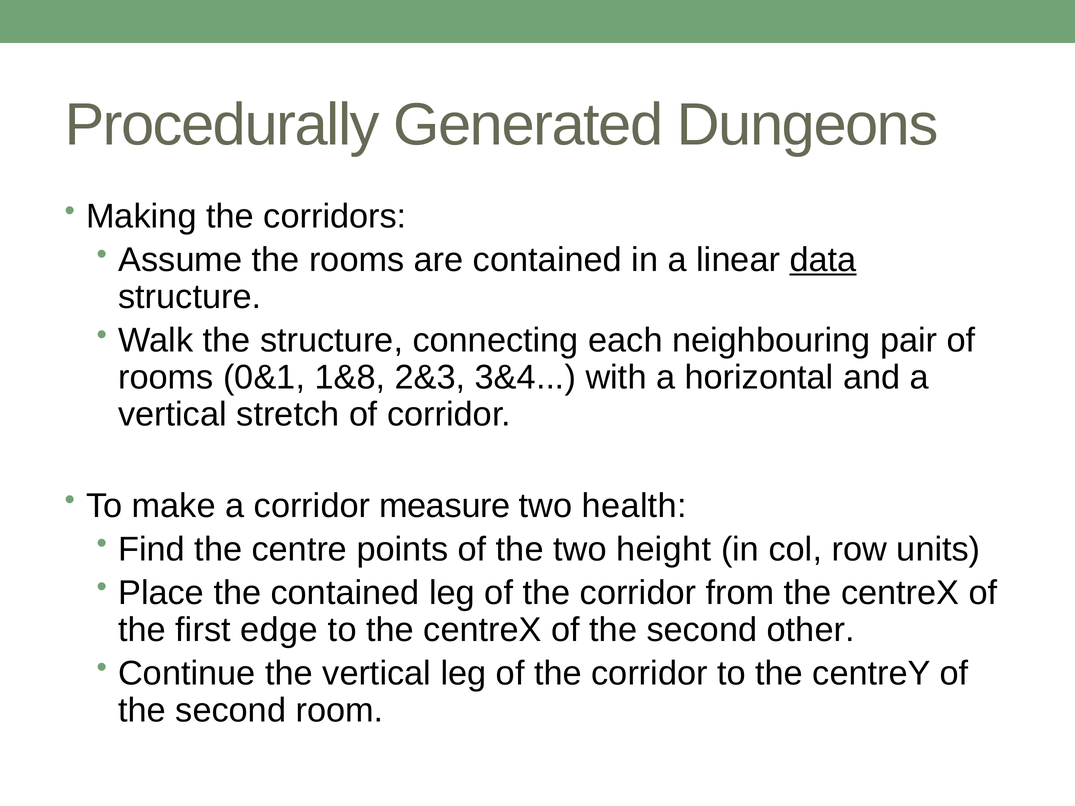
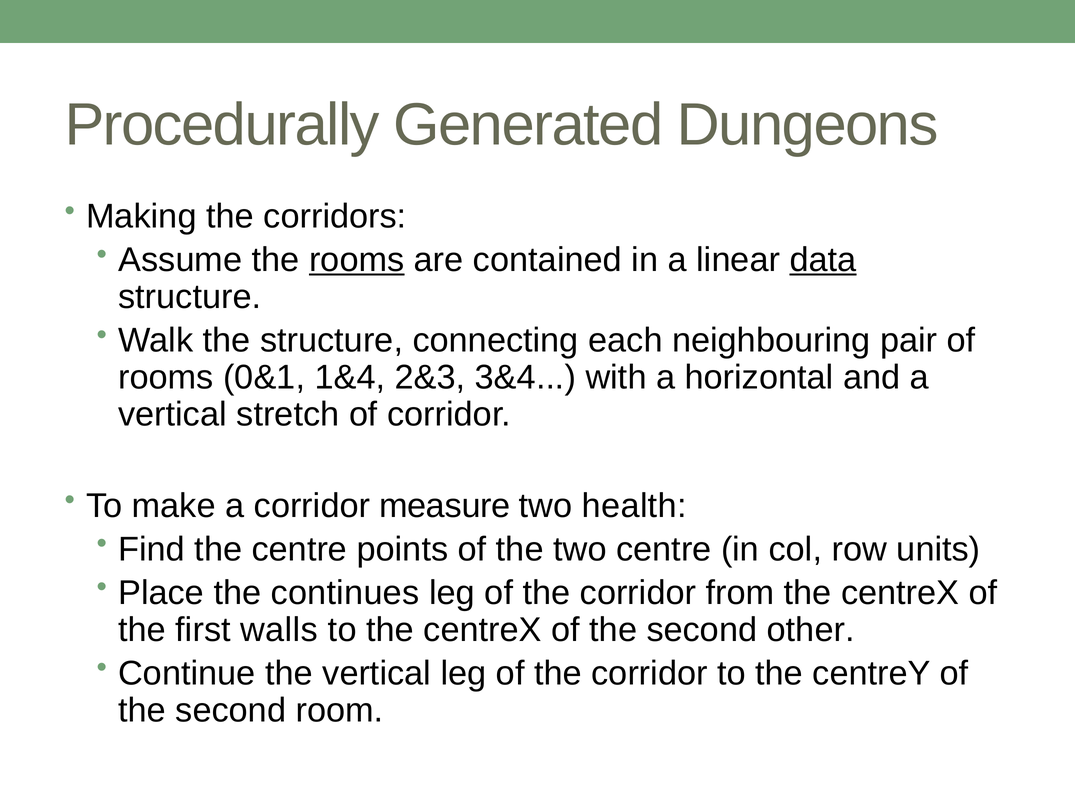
rooms underline: none -> present (357, 260)
1&8: 1&8 -> 1&4 (350, 378)
two height: height -> centre (664, 549)
the contained: contained -> continues (345, 593)
edge: edge -> walls (279, 630)
